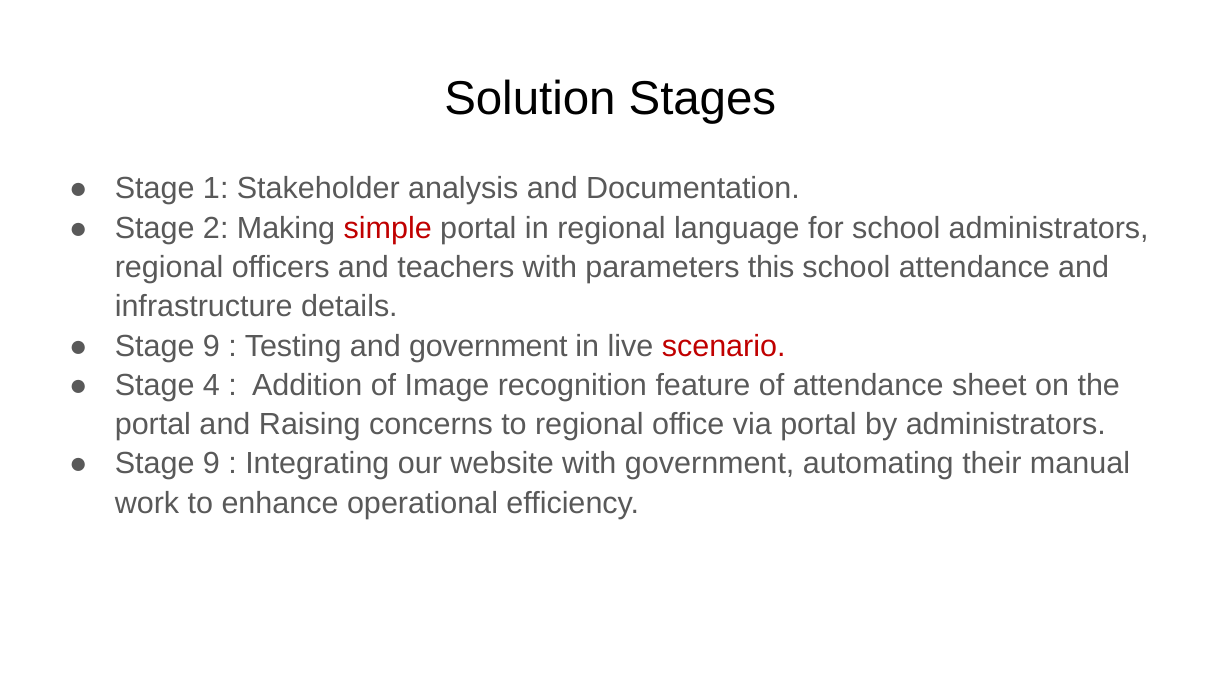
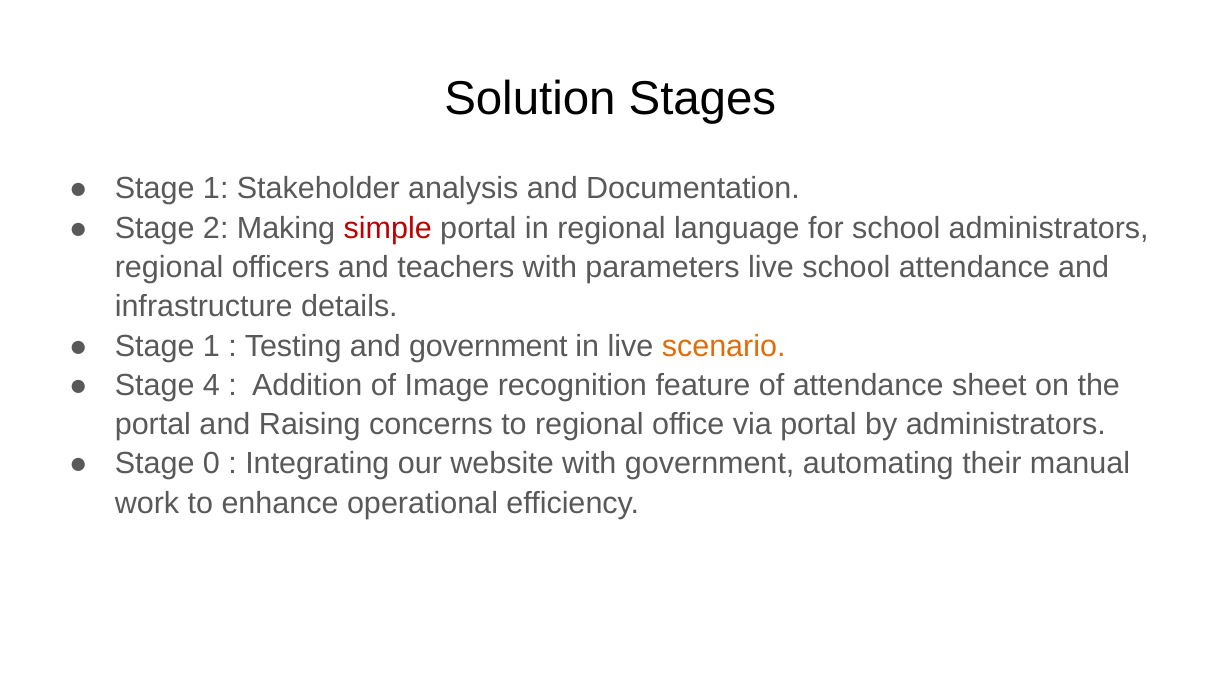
parameters this: this -> live (771, 267)
9: 9 -> 1 (211, 346)
scenario colour: red -> orange (724, 346)
9: 9 -> 0 (211, 464)
